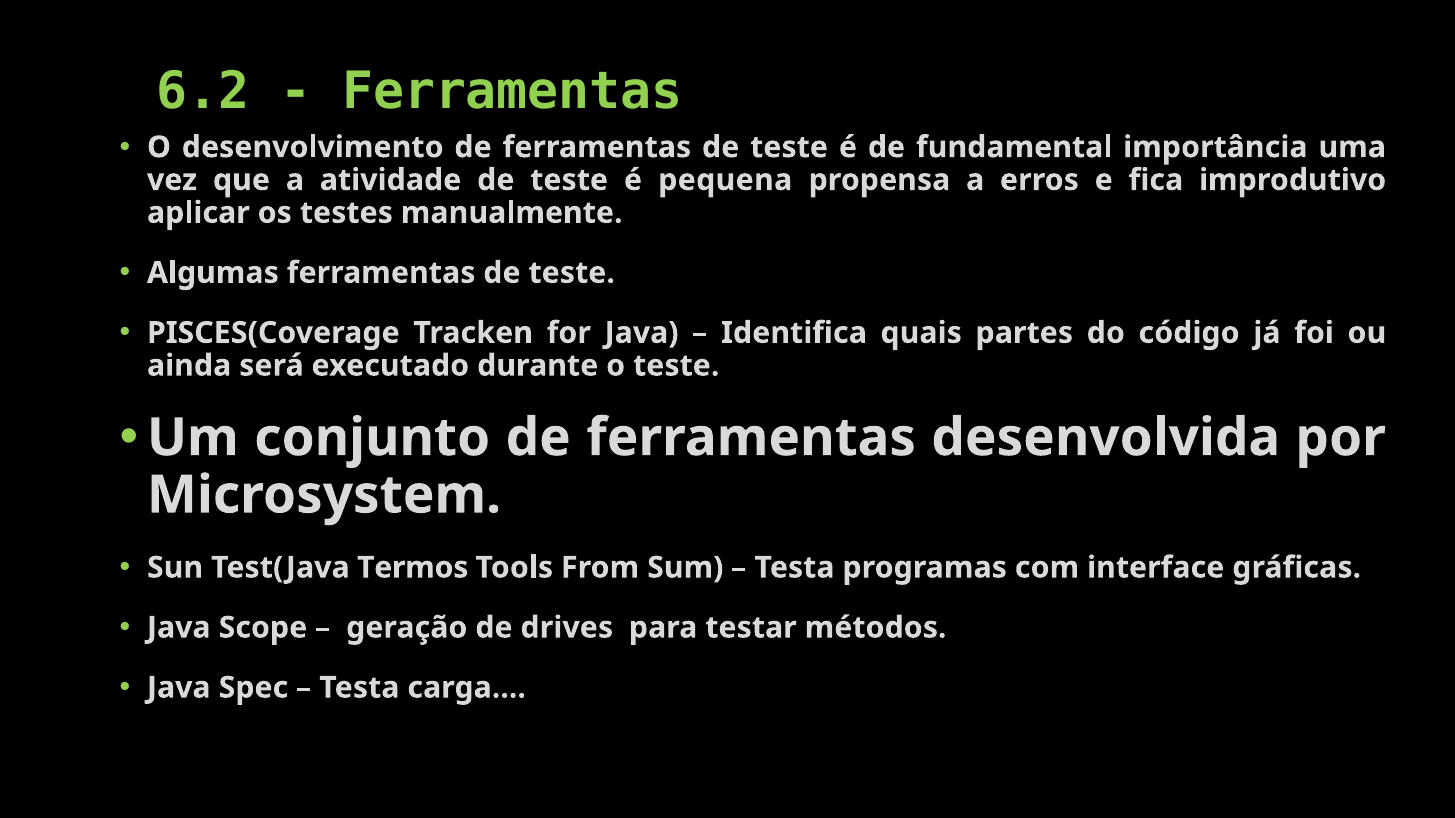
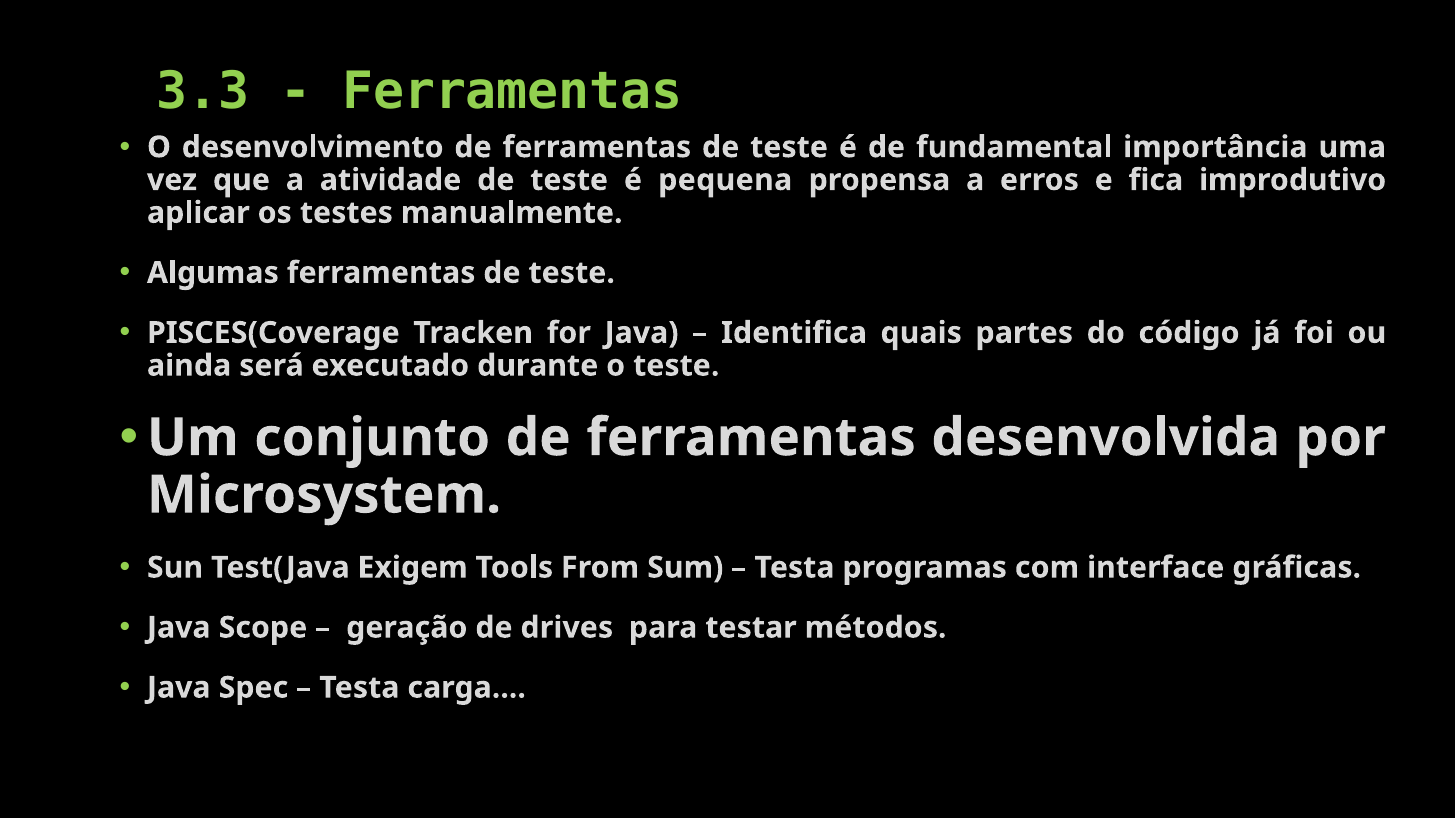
6.2: 6.2 -> 3.3 (203, 92)
Termos: Termos -> Exigem (413, 568)
